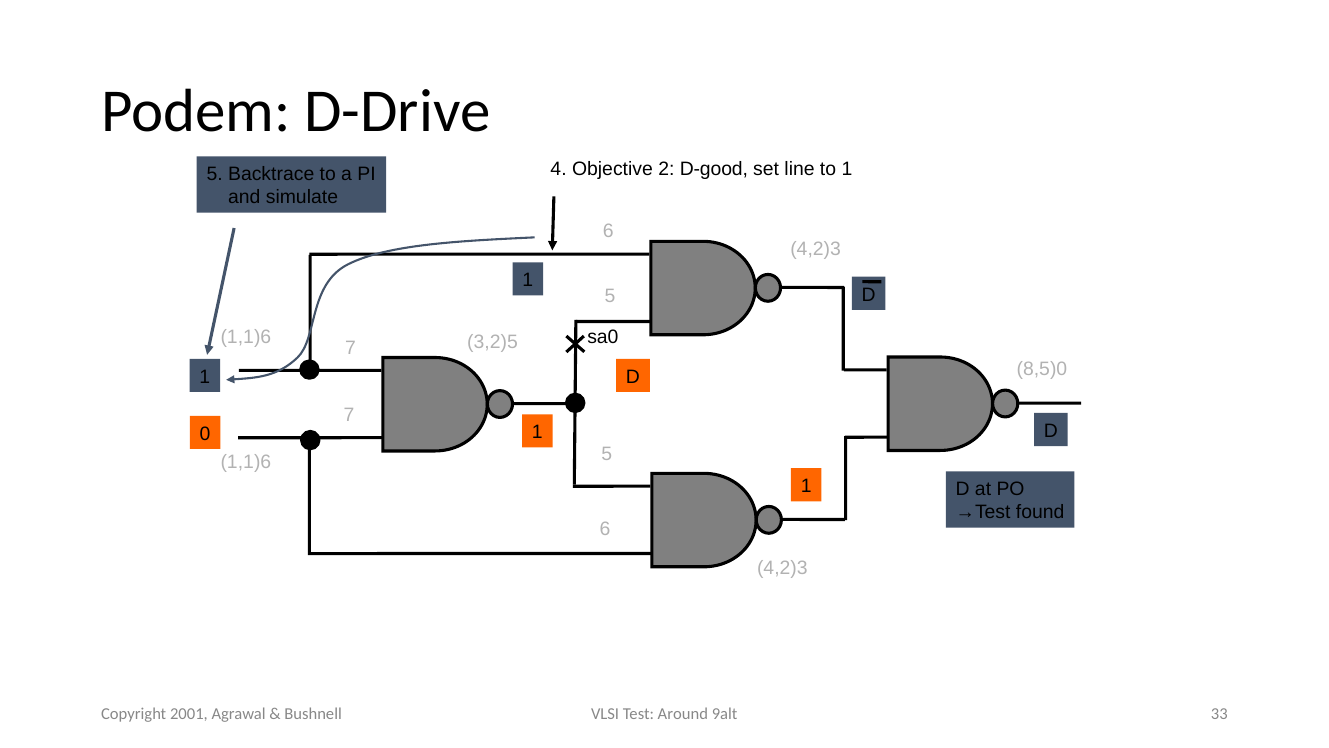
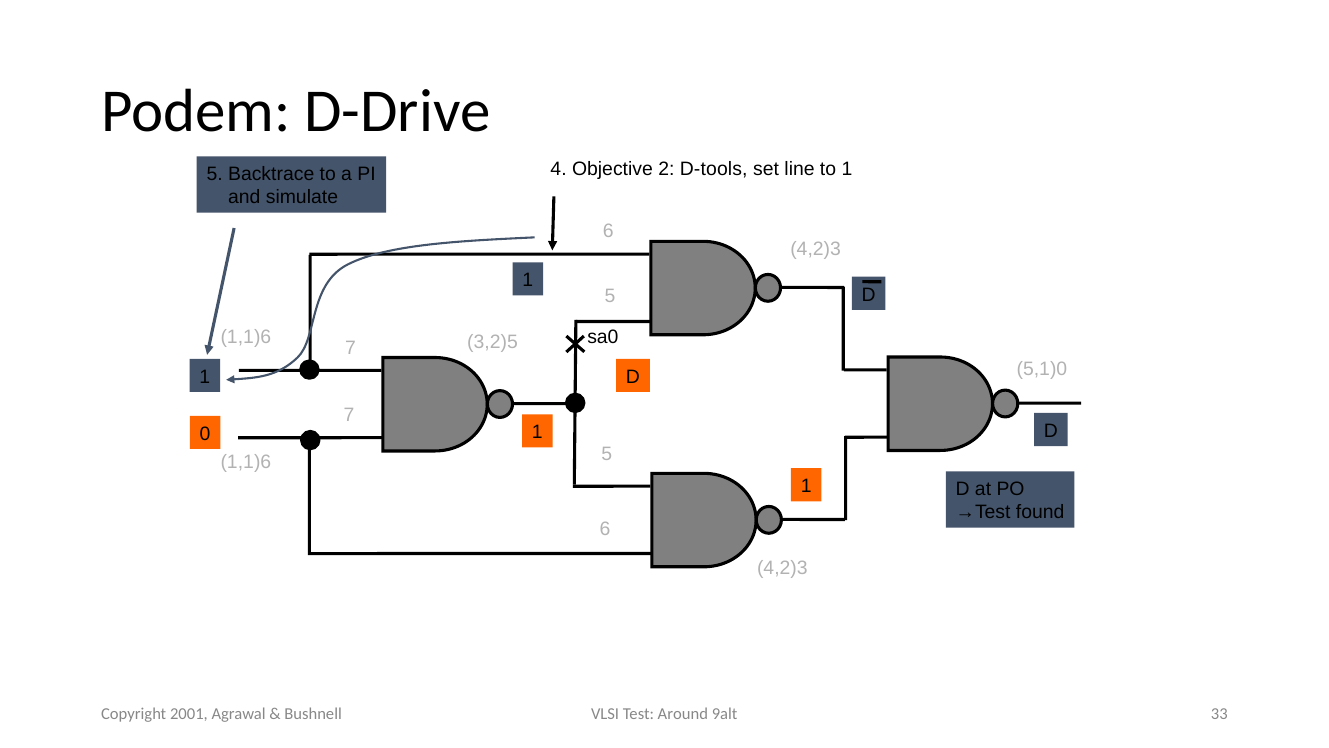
D-good: D-good -> D-tools (714, 169)
8,5)0: 8,5)0 -> 5,1)0 (1042, 369)
